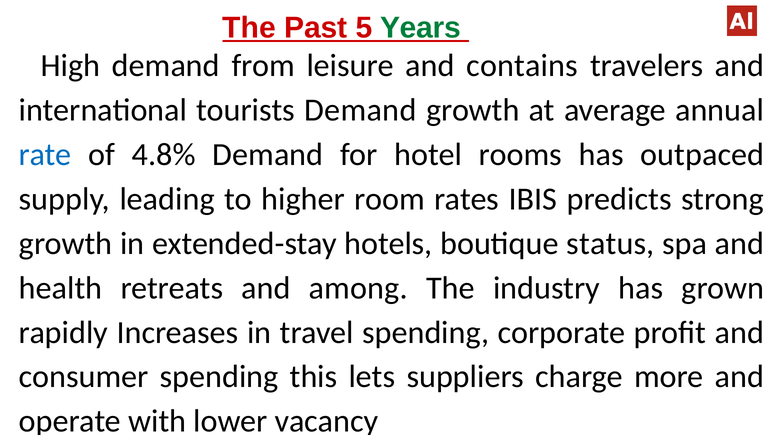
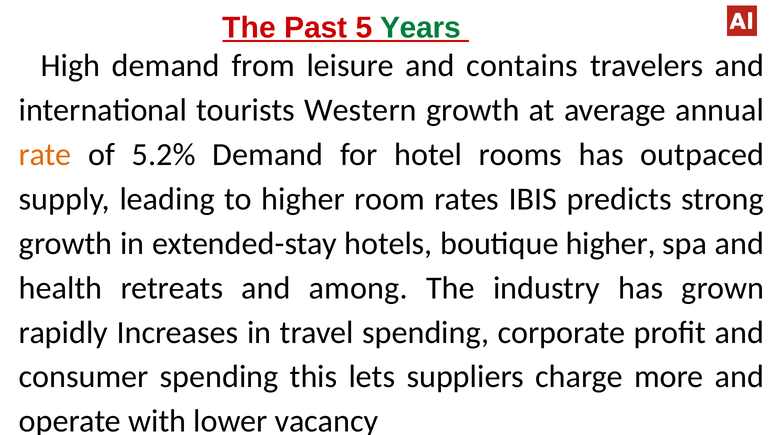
tourists Demand: Demand -> Western (360, 110)
rate colour: blue -> orange (45, 155)
4.8%: 4.8% -> 5.2% (164, 155)
boutique status: status -> higher (611, 243)
